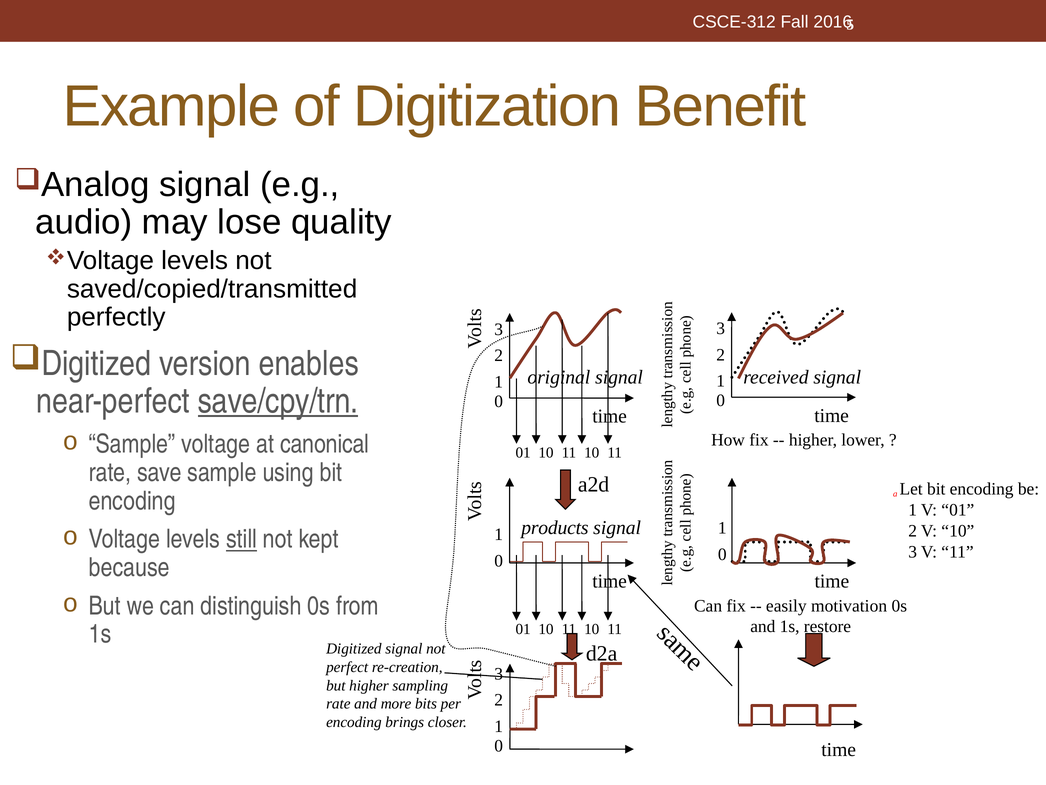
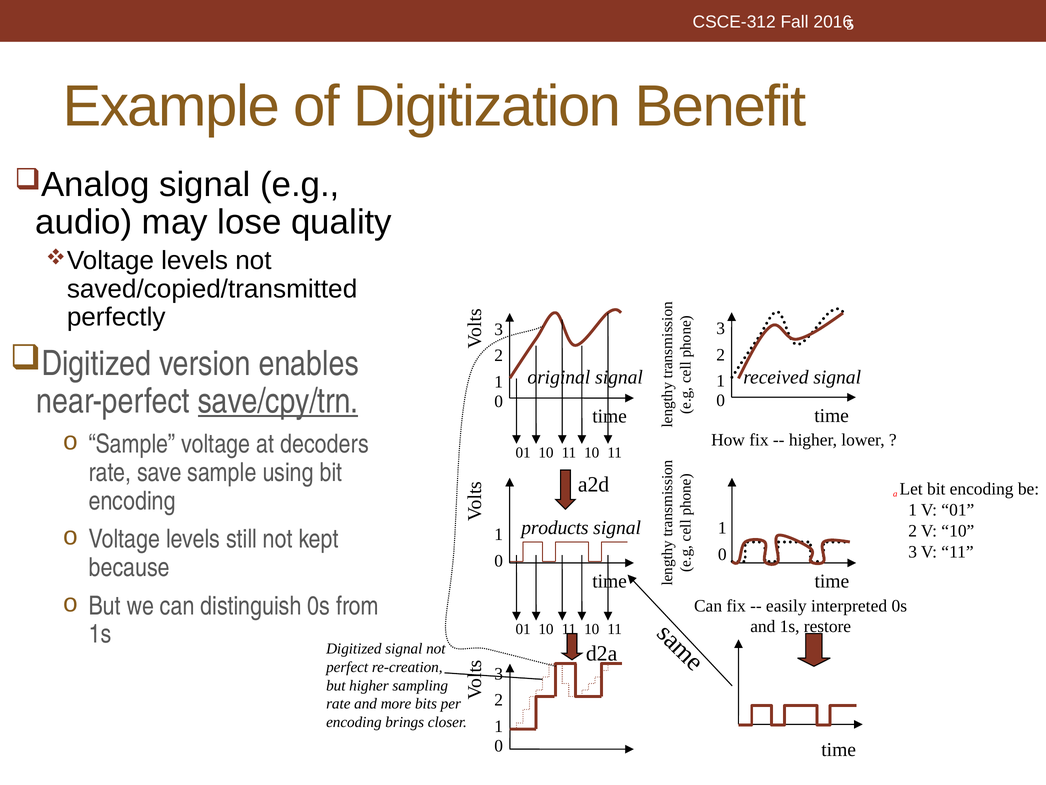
canonical: canonical -> decoders (324, 444)
still underline: present -> none (242, 539)
motivation: motivation -> interpreted (849, 605)
